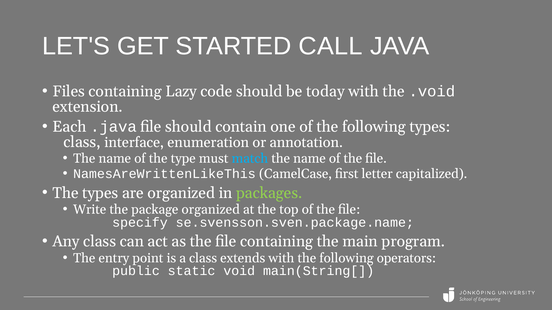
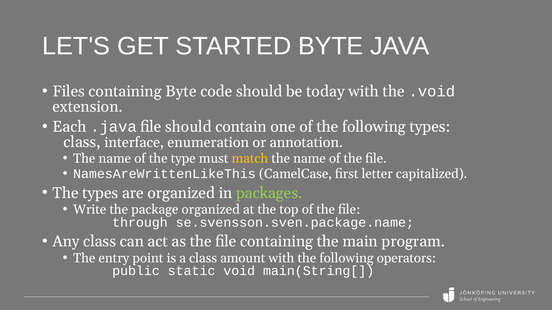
STARTED CALL: CALL -> BYTE (331, 46)
containing Lazy: Lazy -> Byte (181, 92)
match colour: light blue -> yellow (250, 159)
specify: specify -> through (140, 223)
extends: extends -> amount (243, 258)
